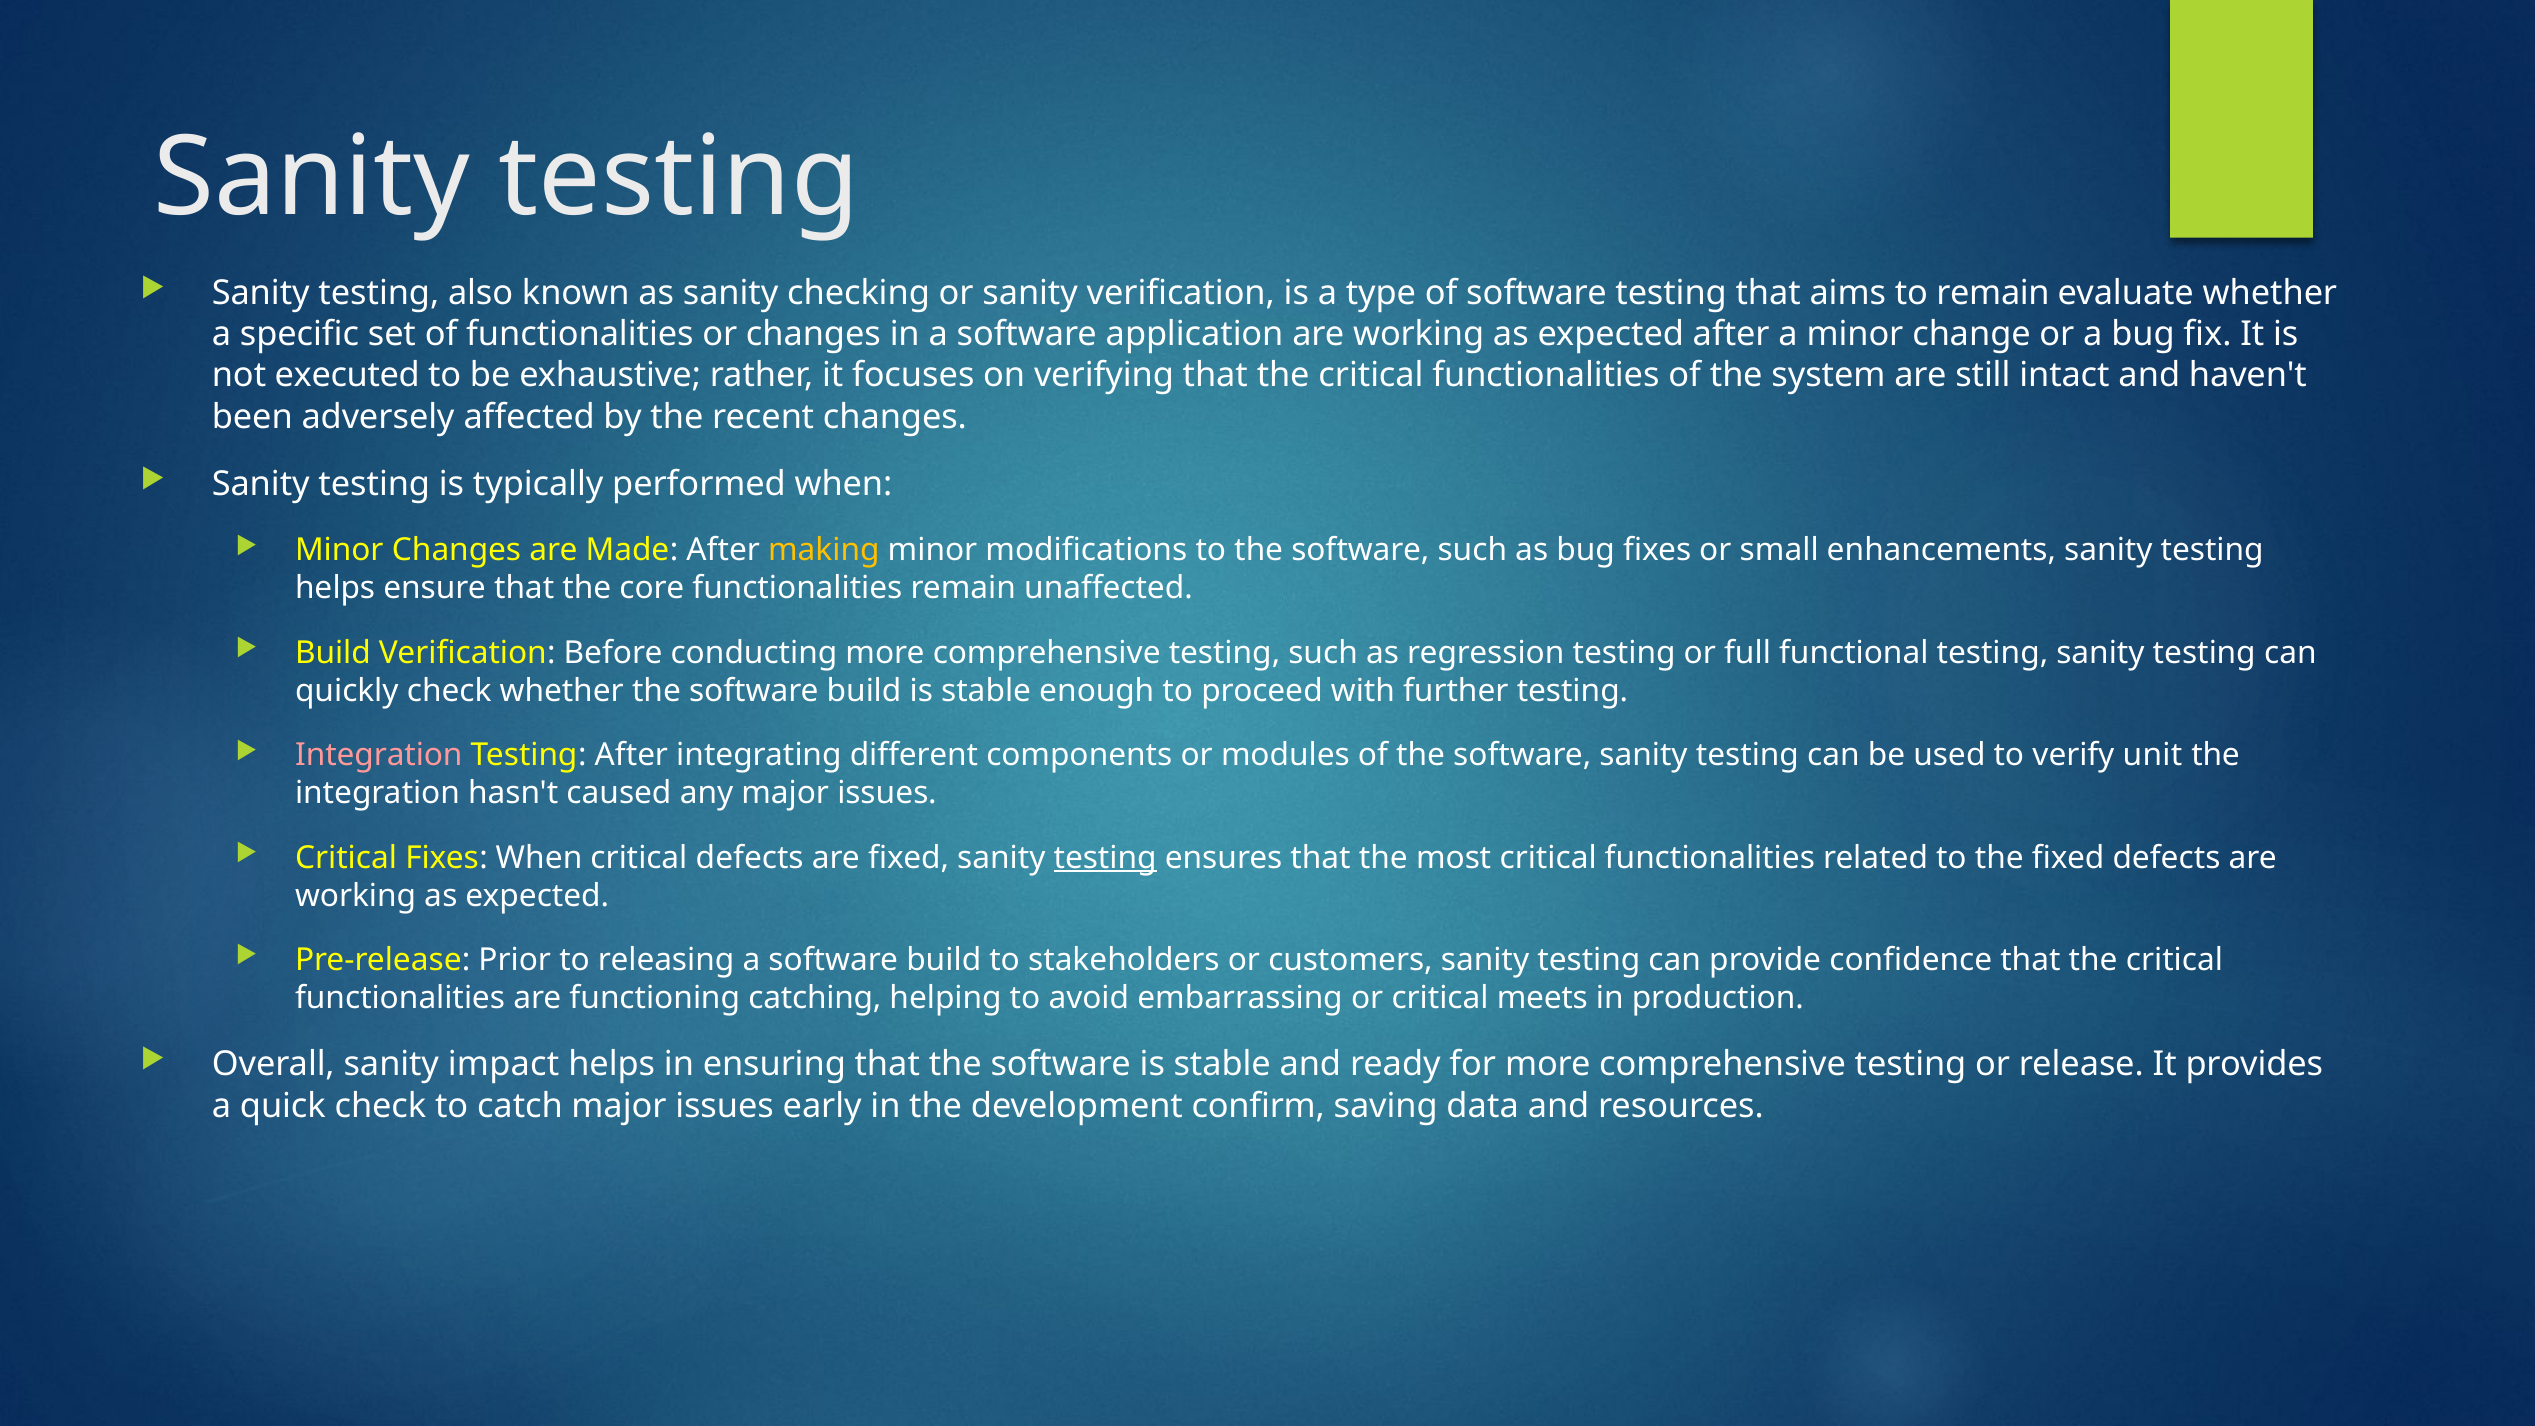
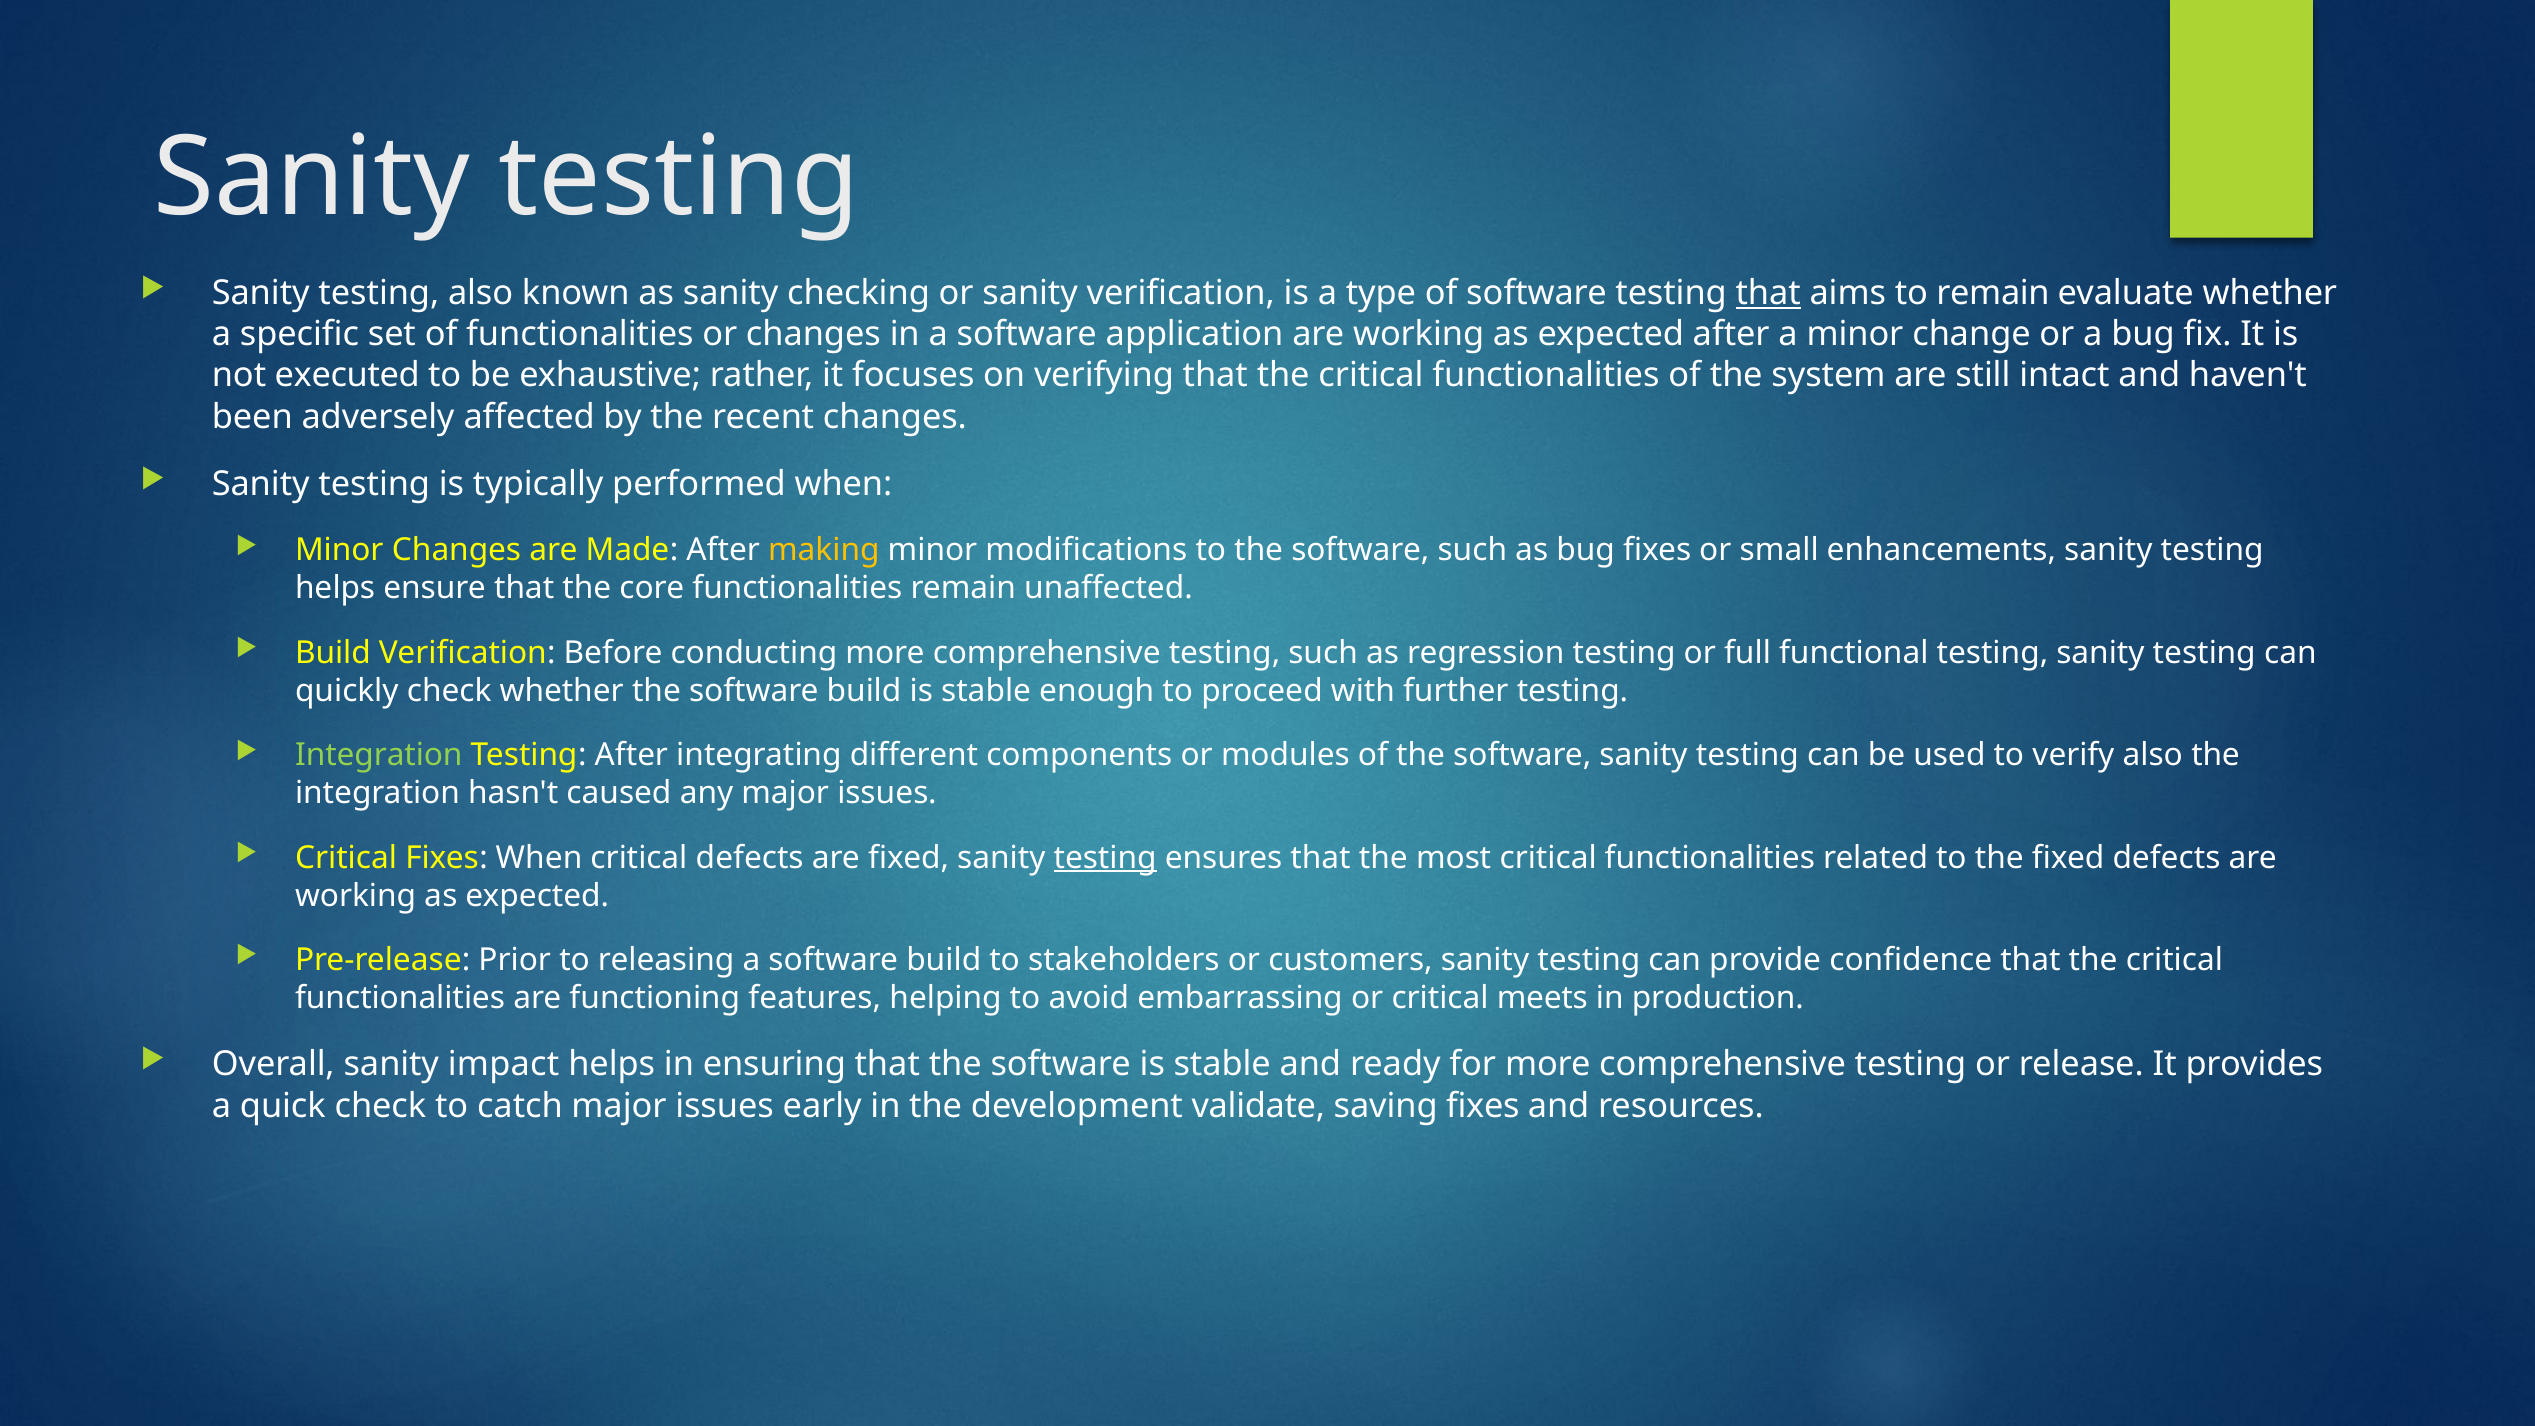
that underline: none -> present (1768, 293)
Integration colour: pink -> light green (379, 755)
verify unit: unit -> also (2153, 755)
catching: catching -> features (815, 998)
confirm: confirm -> validate (1258, 1106)
saving data: data -> fixes (1483, 1106)
